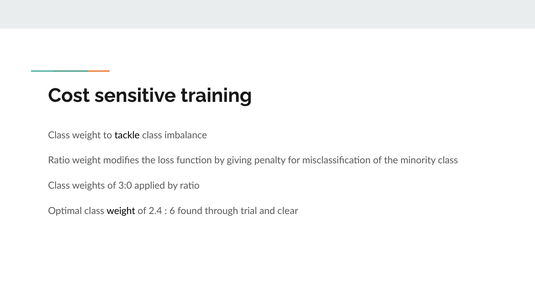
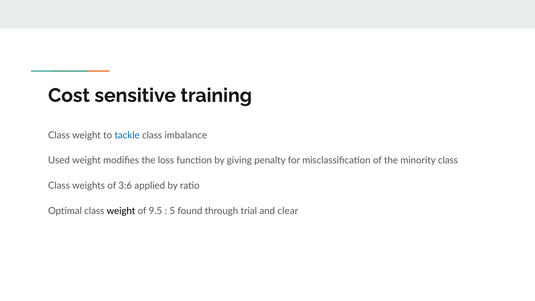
tackle colour: black -> blue (127, 135)
Ratio: Ratio -> Used (59, 160)
3:0: 3:0 -> 3:6 (125, 186)
2.4: 2.4 -> 9.5 (155, 211)
6: 6 -> 5 (172, 211)
